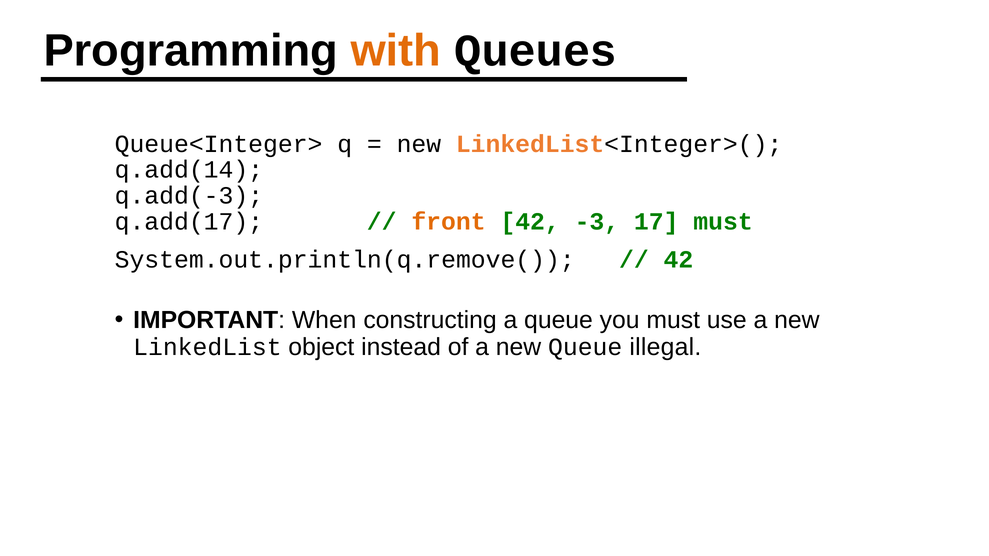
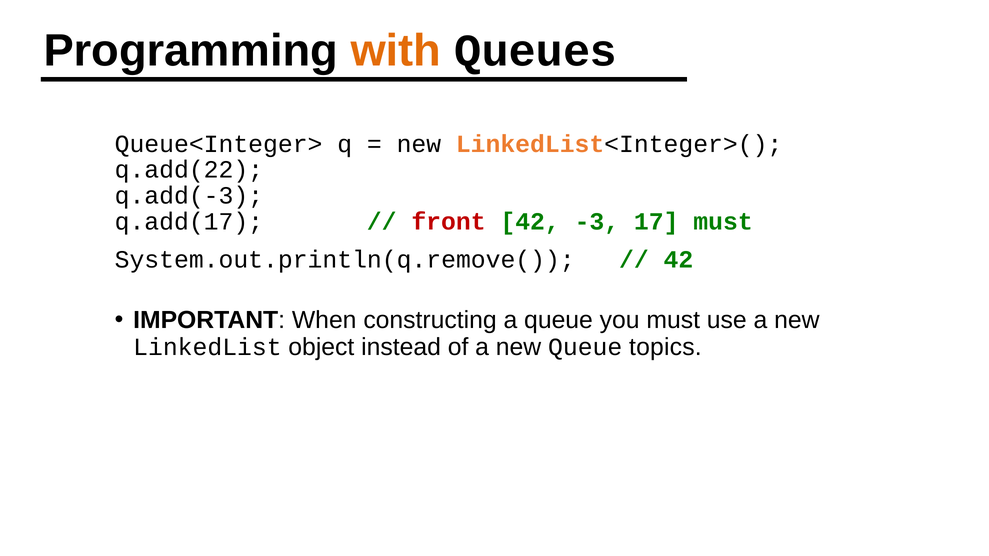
q.add(14: q.add(14 -> q.add(22 (189, 170)
front colour: orange -> red (448, 222)
illegal: illegal -> topics (665, 347)
